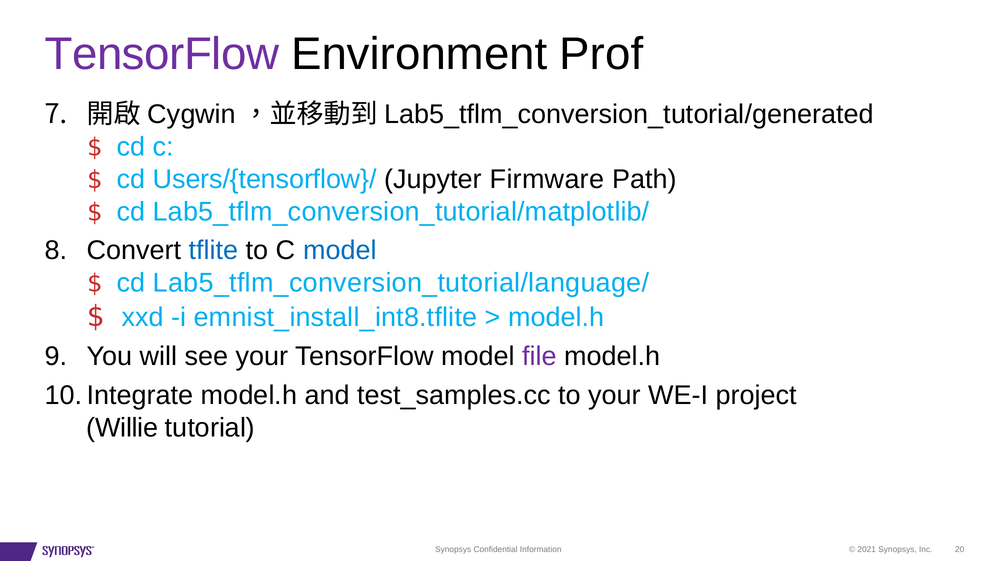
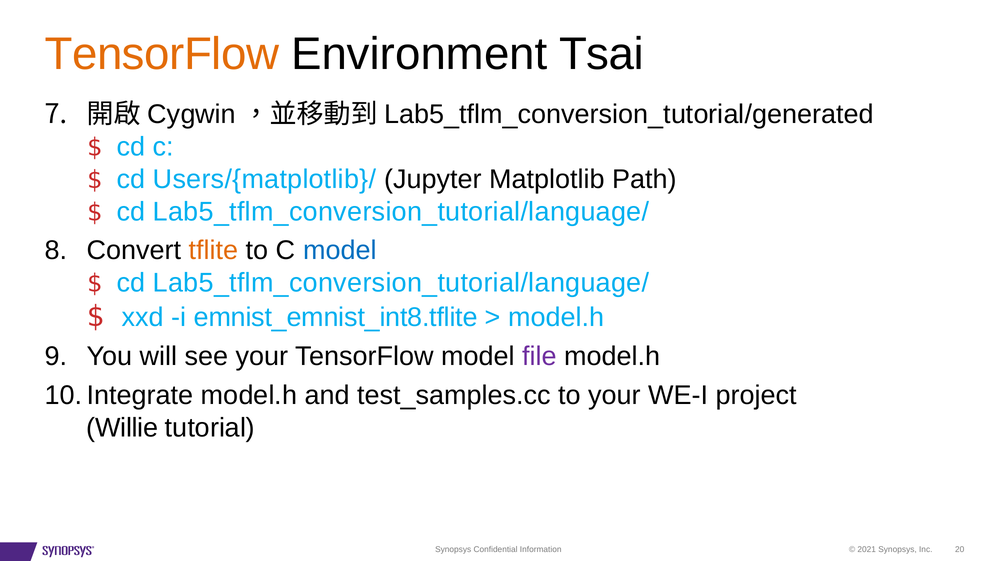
TensorFlow colour: purple -> orange (162, 54)
Prof: Prof -> Tsai (601, 54)
Users/{tensorflow}/: Users/{tensorflow}/ -> Users/{matplotlib}/ (265, 179)
Firmware: Firmware -> Matplotlib (547, 179)
Lab5_tflm_conversion_tutorial/matplotlib/: Lab5_tflm_conversion_tutorial/matplotlib/ -> Lab5_tflm_conversion_tutorial/language/ (401, 212)
tflite colour: blue -> orange (214, 250)
emnist_install_int8.tflite: emnist_install_int8.tflite -> emnist_emnist_int8.tflite (336, 317)
